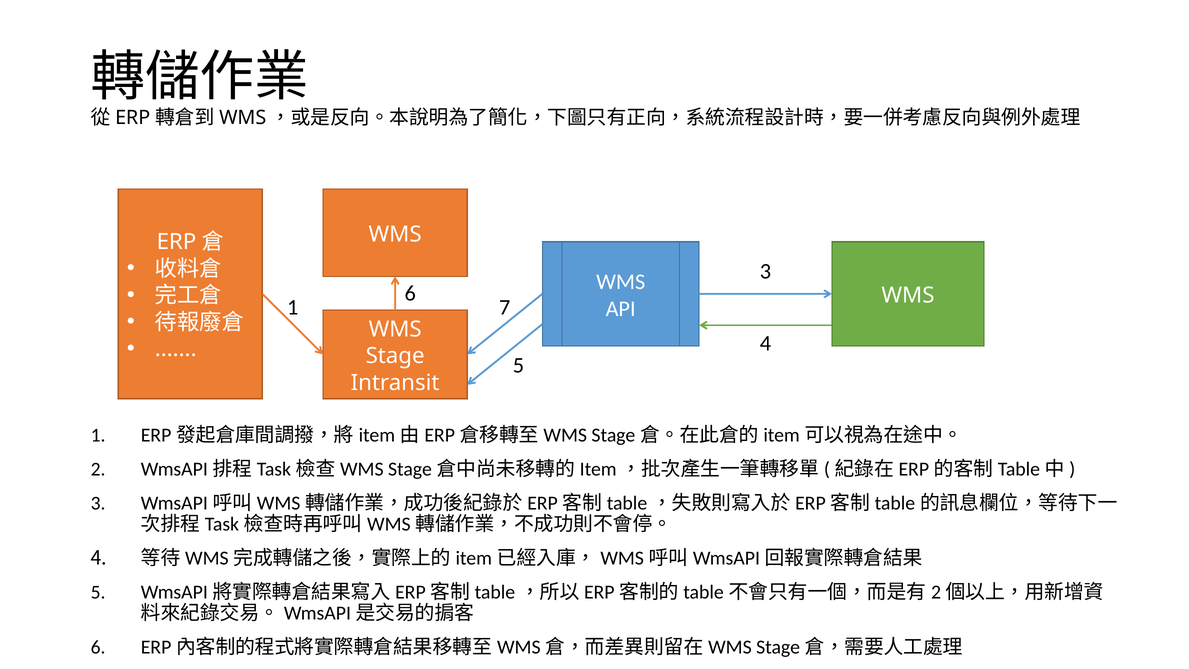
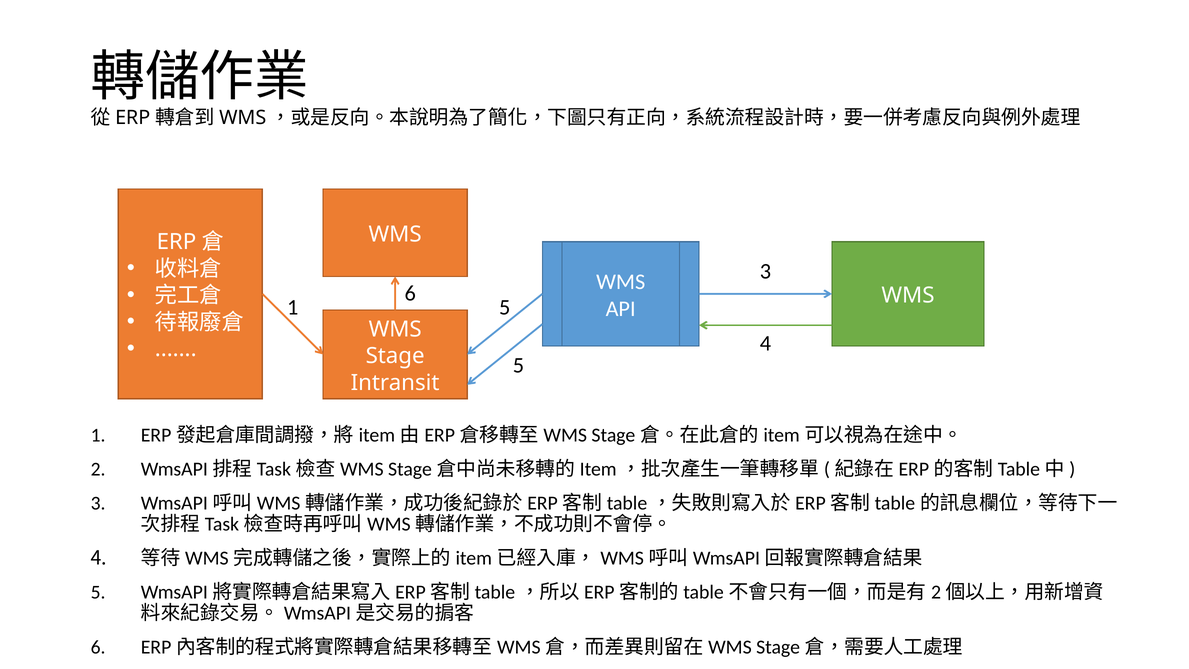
1 7: 7 -> 5 (505, 307)
